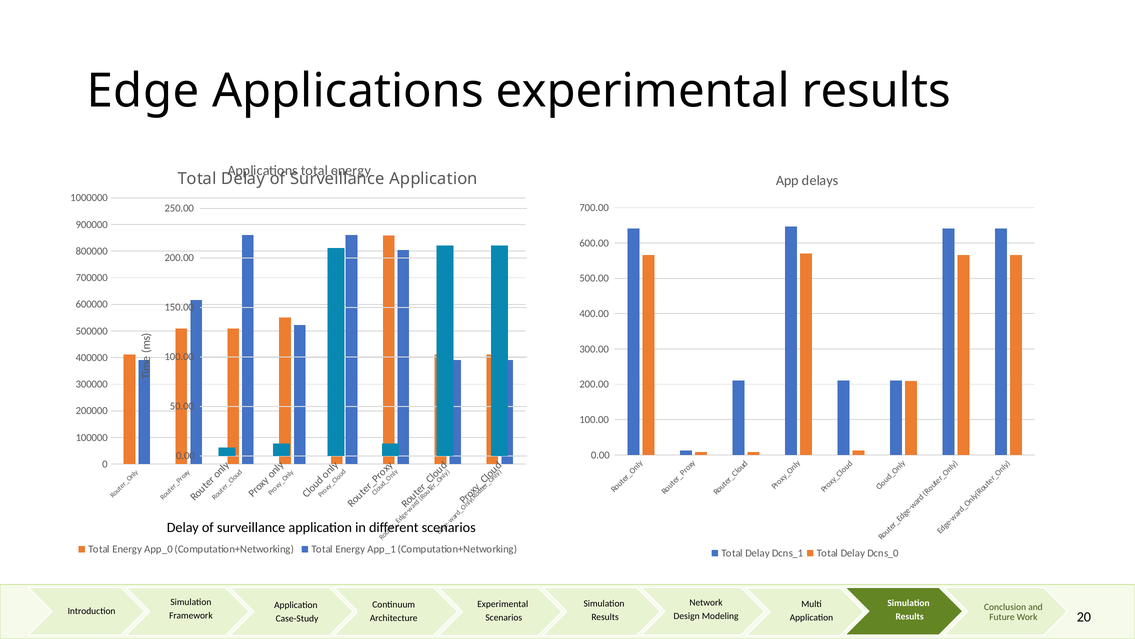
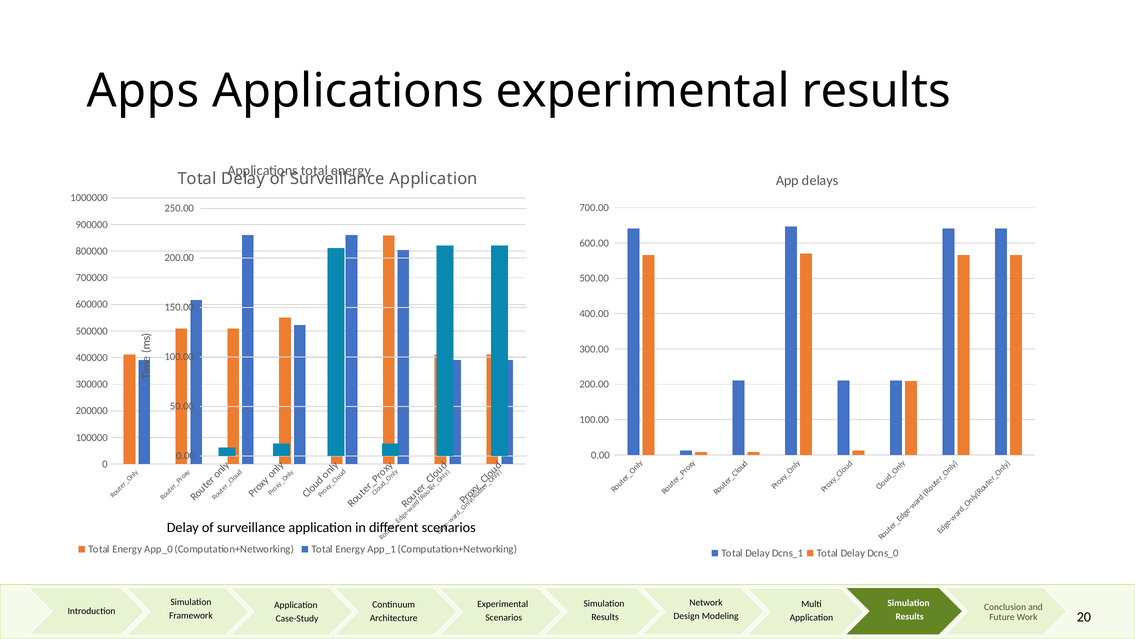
Edge: Edge -> Apps (143, 91)
